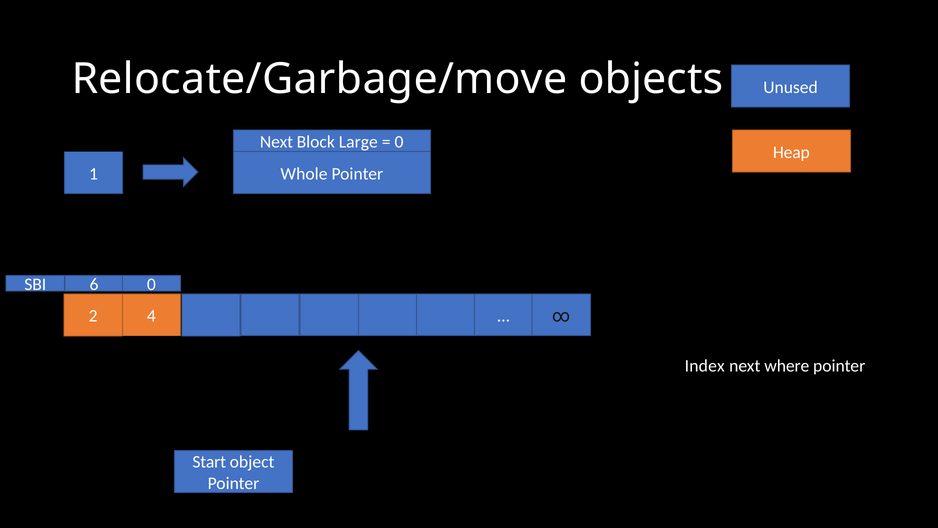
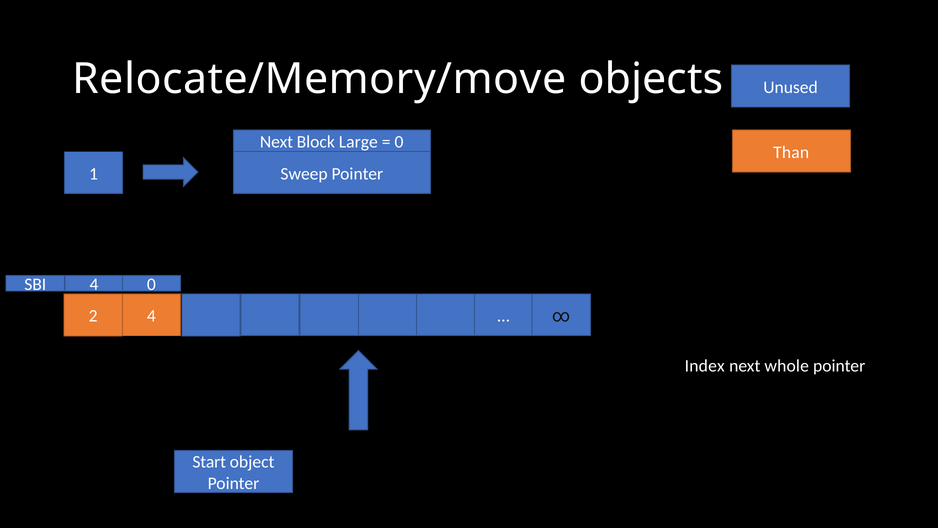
Relocate/Garbage/move: Relocate/Garbage/move -> Relocate/Memory/move (319, 79)
Heap: Heap -> Than (791, 152)
Whole: Whole -> Sweep (304, 174)
SBI 6: 6 -> 4 (94, 284)
where: where -> whole (787, 366)
